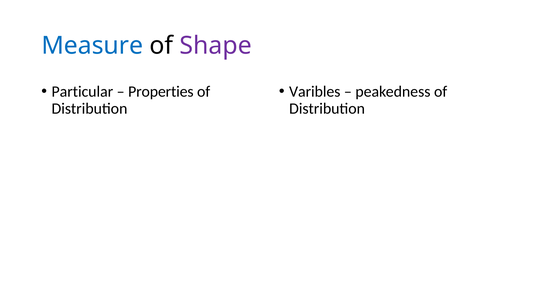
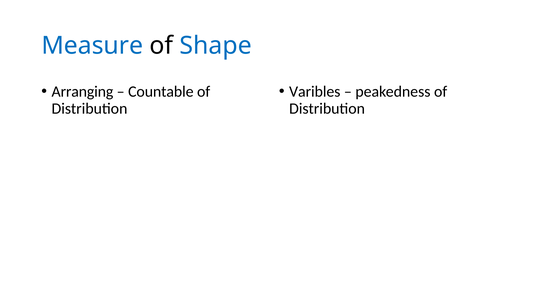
Shape colour: purple -> blue (216, 46)
Particular: Particular -> Arranging (82, 92)
Properties: Properties -> Countable (161, 92)
